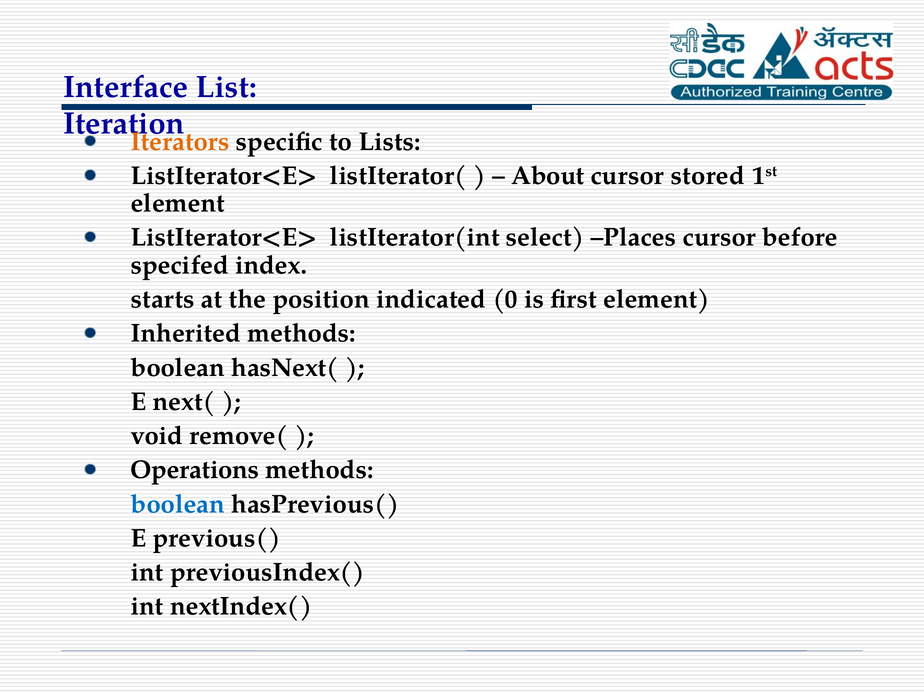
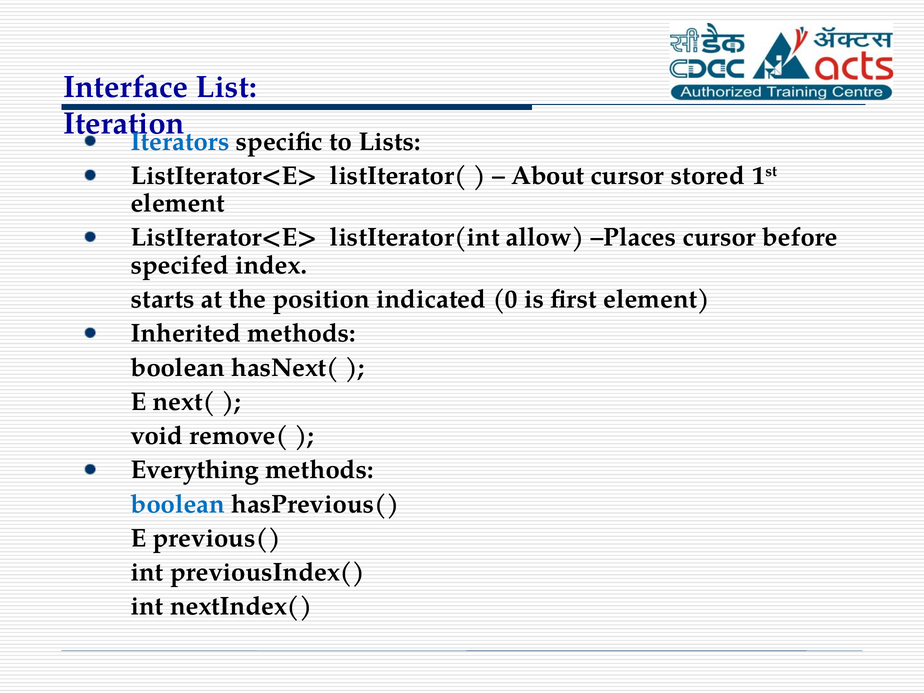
Iterators colour: orange -> blue (180, 142)
select: select -> allow (545, 238)
Operations: Operations -> Everything (195, 470)
